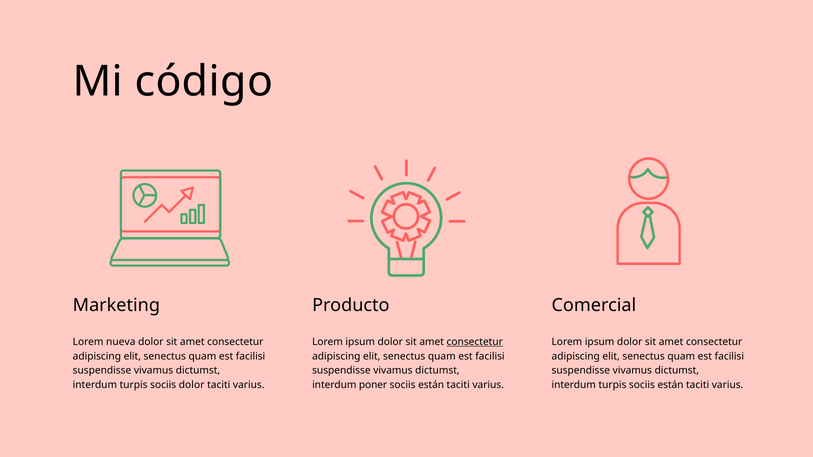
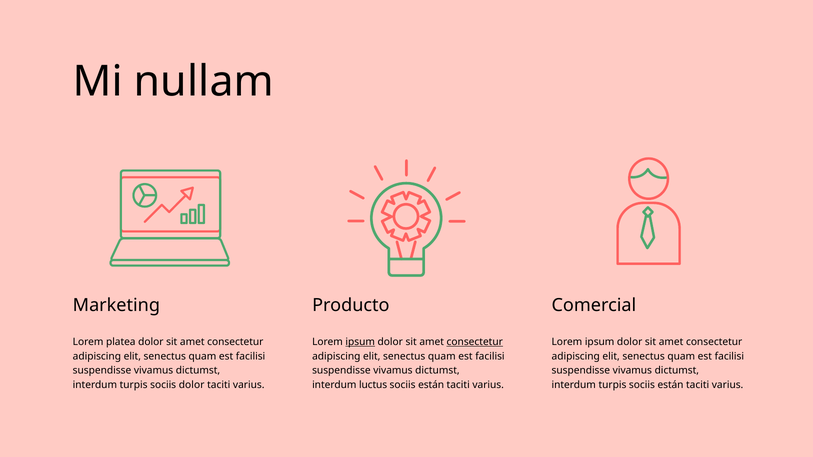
código: código -> nullam (204, 81)
nueva: nueva -> platea (121, 342)
ipsum underline: none -> present (360, 342)
poner: poner -> luctus (373, 385)
